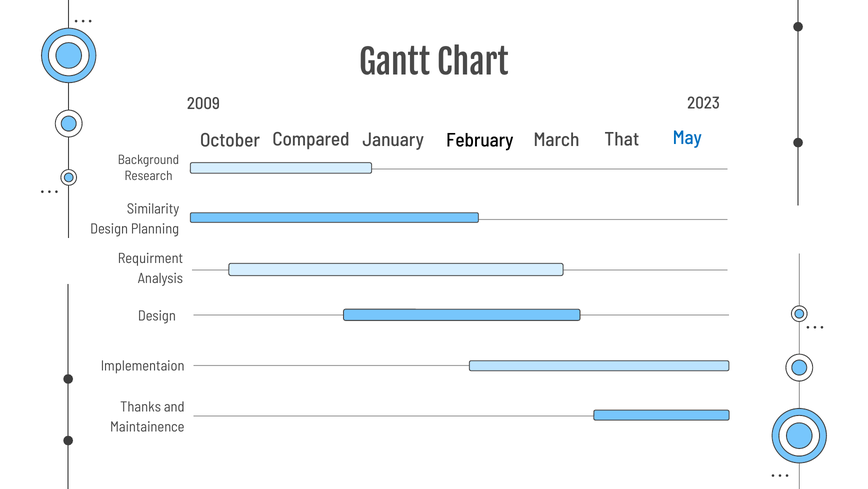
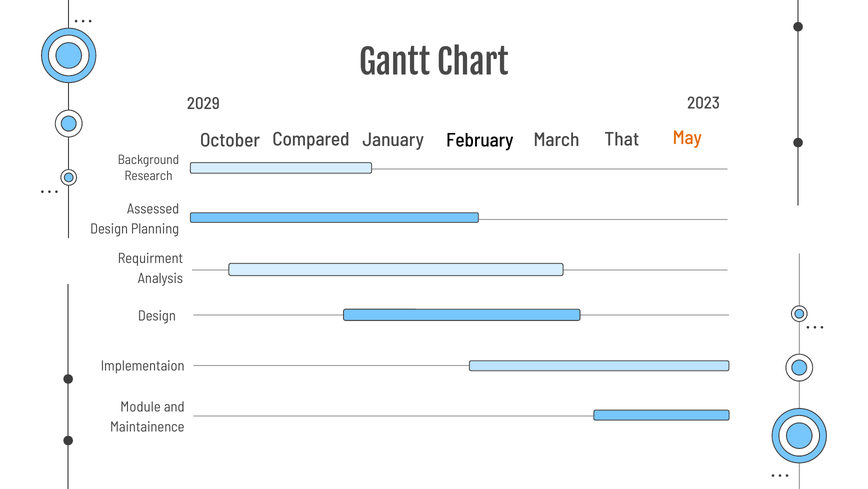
2009: 2009 -> 2029 (203, 104)
May colour: blue -> orange (687, 138)
Similarity: Similarity -> Assessed (153, 208)
Thanks: Thanks -> Module (141, 406)
